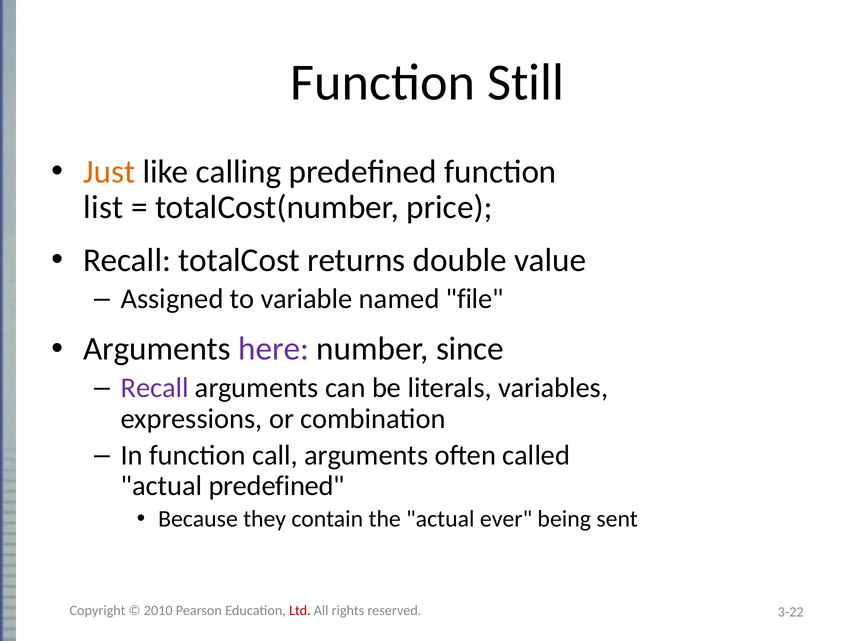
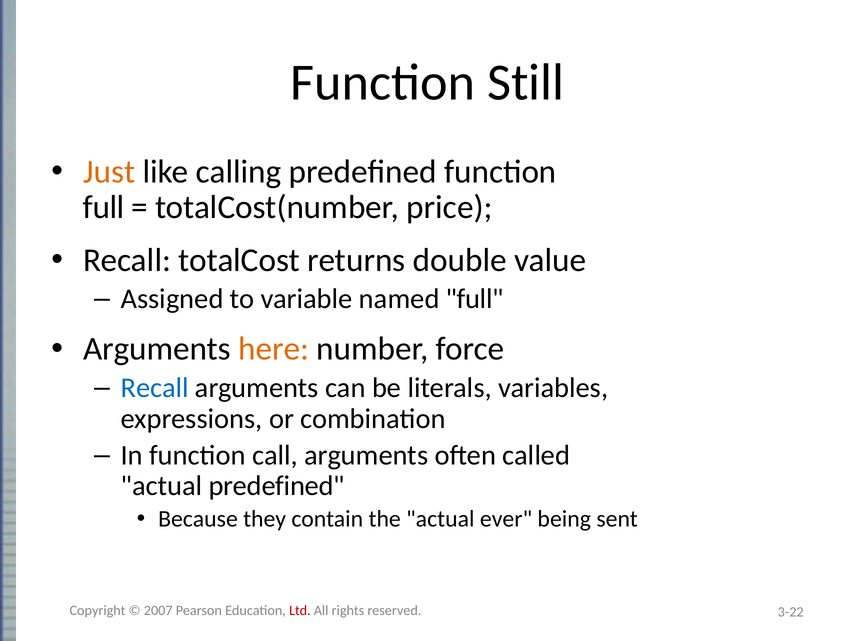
list: list -> full (104, 208)
named file: file -> full (475, 299)
here colour: purple -> orange (274, 349)
since: since -> force (470, 349)
Recall colour: purple -> blue (155, 388)
2010: 2010 -> 2007 (158, 611)
